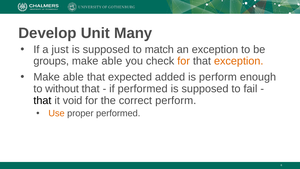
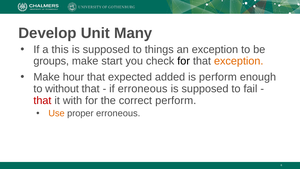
just: just -> this (60, 49)
match: match -> things (159, 49)
able: able -> start (112, 61)
for colour: orange -> black (184, 61)
able: able -> hour (73, 77)
if performed: performed -> erroneous (143, 89)
that colour: black -> red (42, 100)
void: void -> with (73, 100)
proper performed: performed -> erroneous (118, 113)
